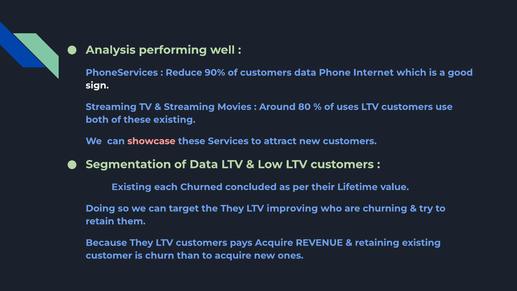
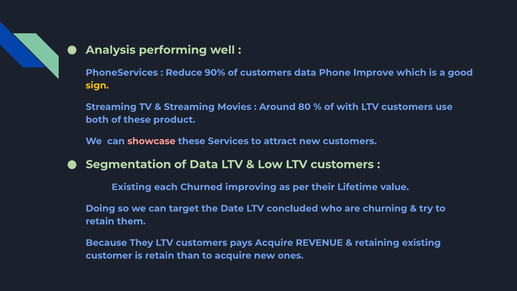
Internet: Internet -> Improve (374, 73)
sign colour: white -> yellow (97, 85)
uses: uses -> with (348, 107)
these existing: existing -> product (174, 120)
concluded: concluded -> improving (251, 187)
the They: They -> Date (232, 208)
improving: improving -> concluded (292, 208)
is churn: churn -> retain (160, 255)
